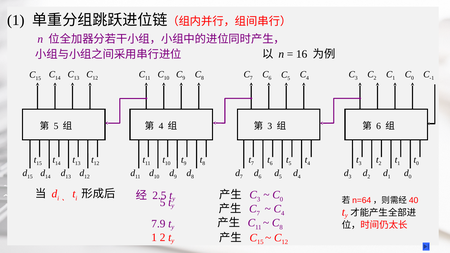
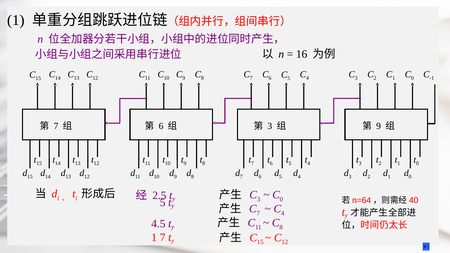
5: 5 -> 7 (56, 126)
4: 4 -> 6 (161, 126)
6: 6 -> 9 (379, 126)
7.9: 7.9 -> 4.5 (158, 224)
1 2: 2 -> 7 (163, 238)
